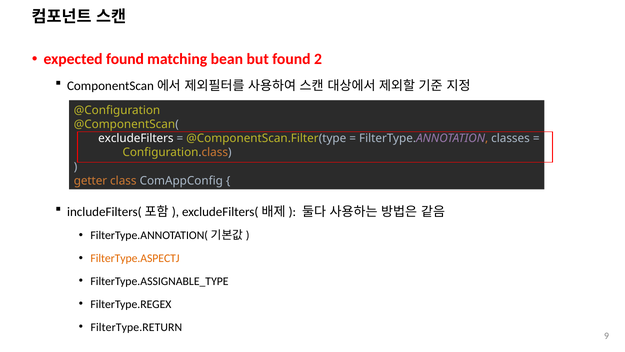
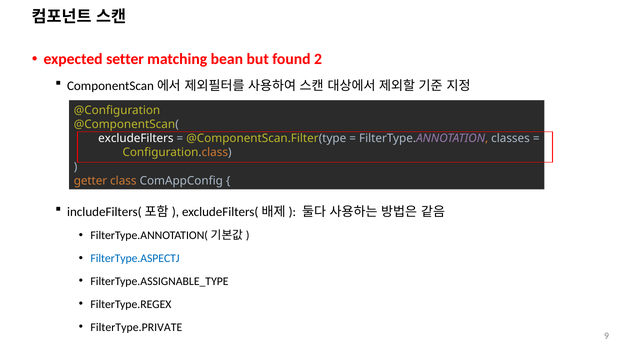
expected found: found -> setter (125, 59)
FilterType.ASPECTJ colour: orange -> blue (135, 258)
FilterType.RETURN: FilterType.RETURN -> FilterType.PRIVATE (136, 327)
